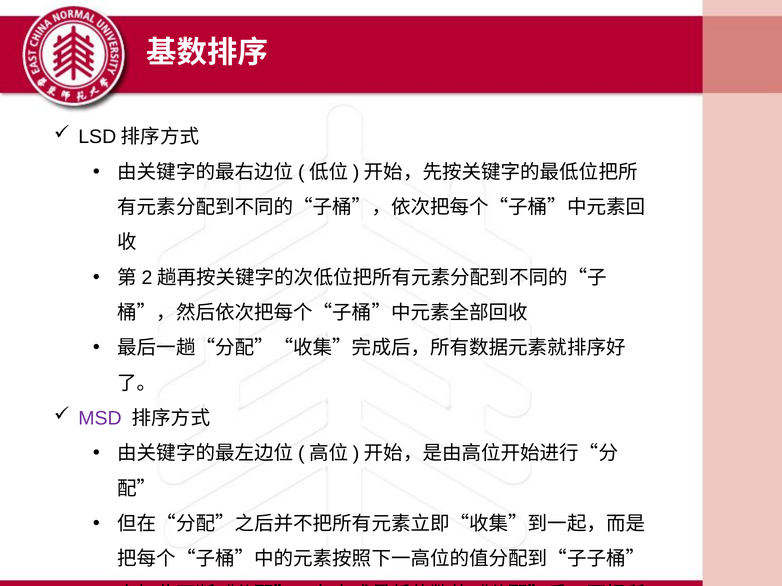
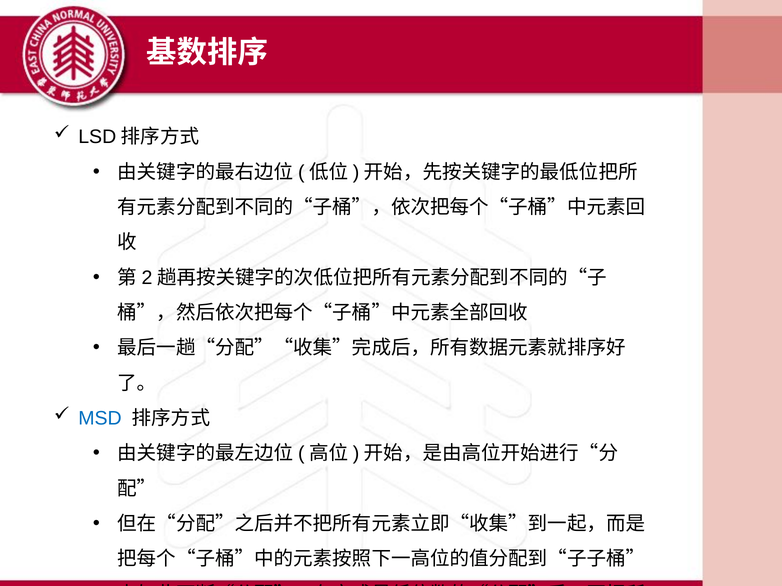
MSD colour: purple -> blue (100, 419)
